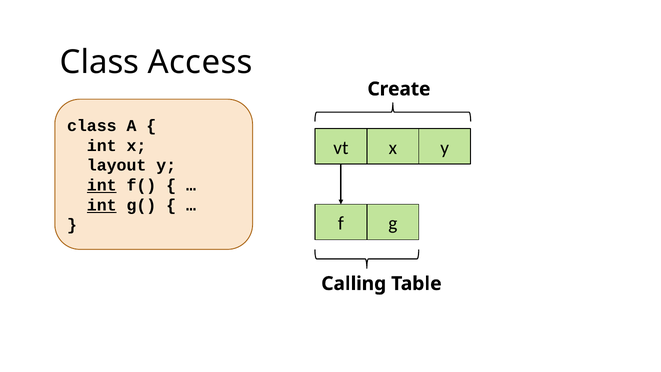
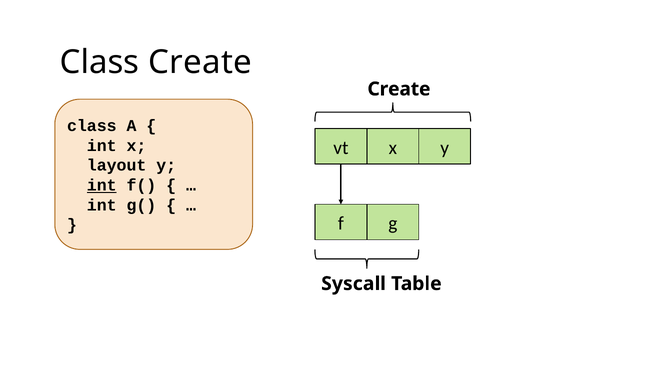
Class Access: Access -> Create (200, 62)
int underline: present -> none (102, 205)
Calling: Calling -> Syscall (354, 284)
